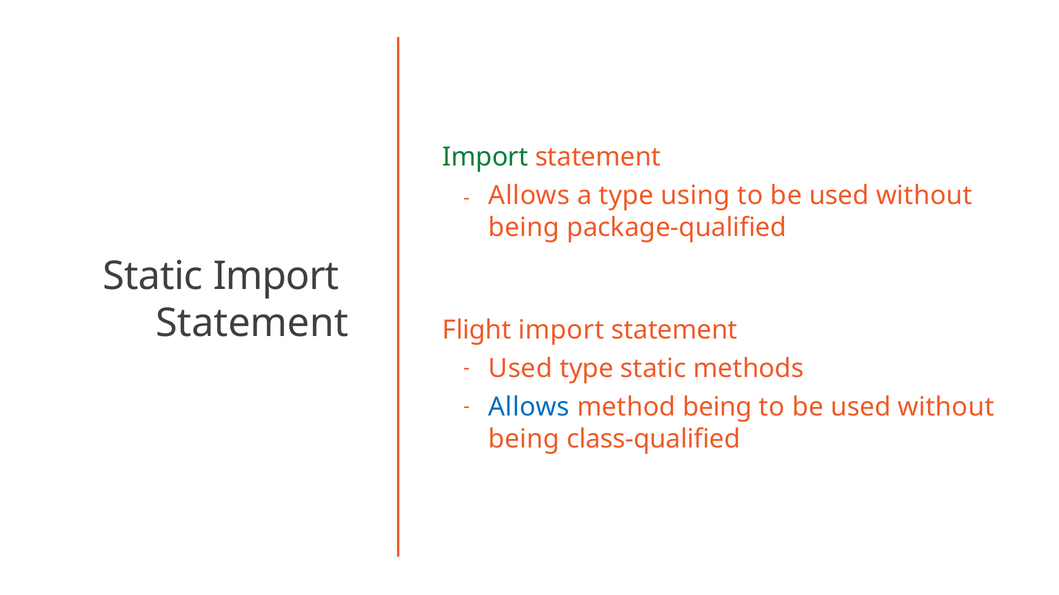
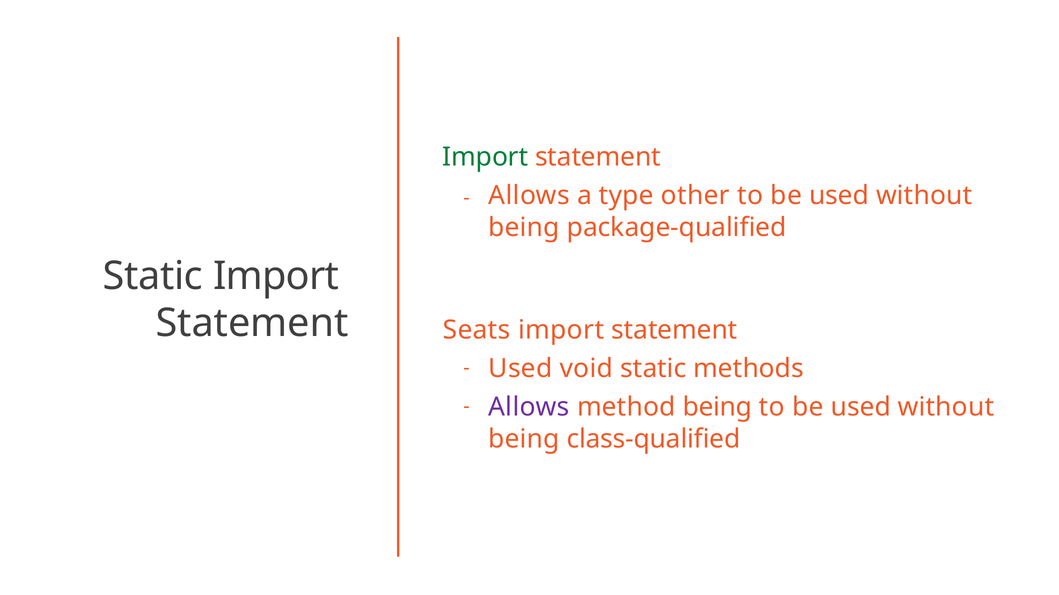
using: using -> other (695, 196)
Flight: Flight -> Seats (477, 330)
Used type: type -> void (586, 369)
Allows colour: blue -> purple (529, 407)
